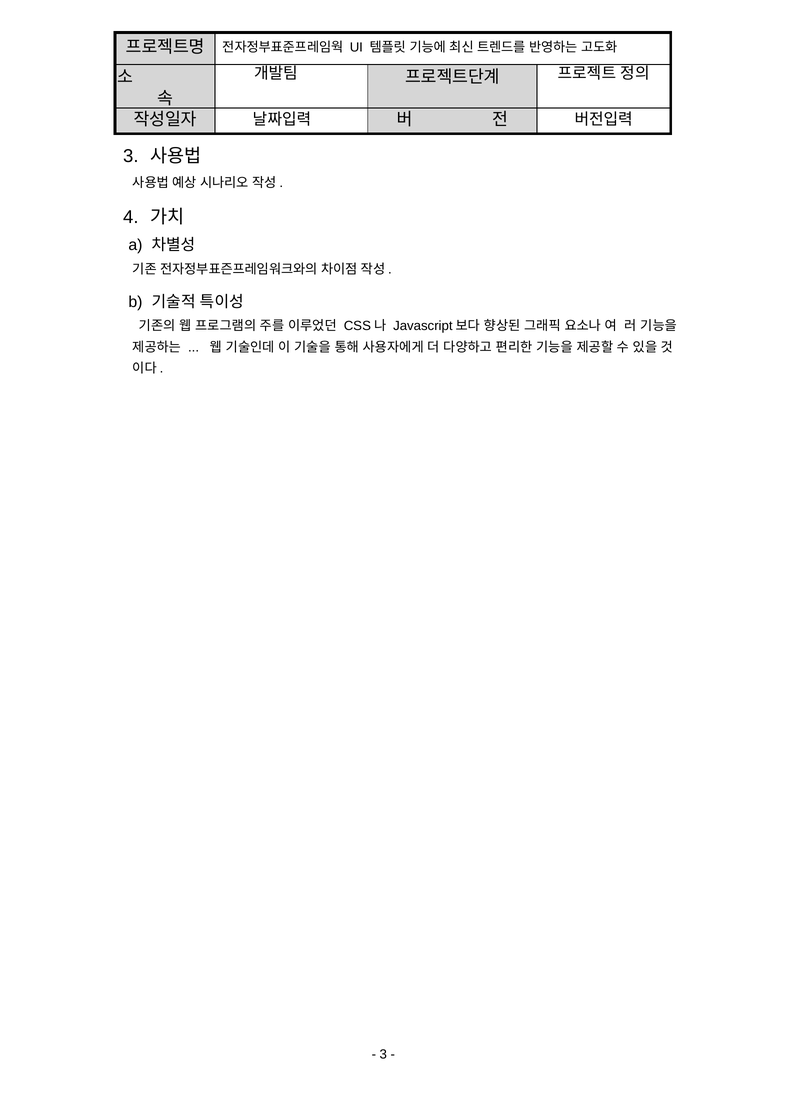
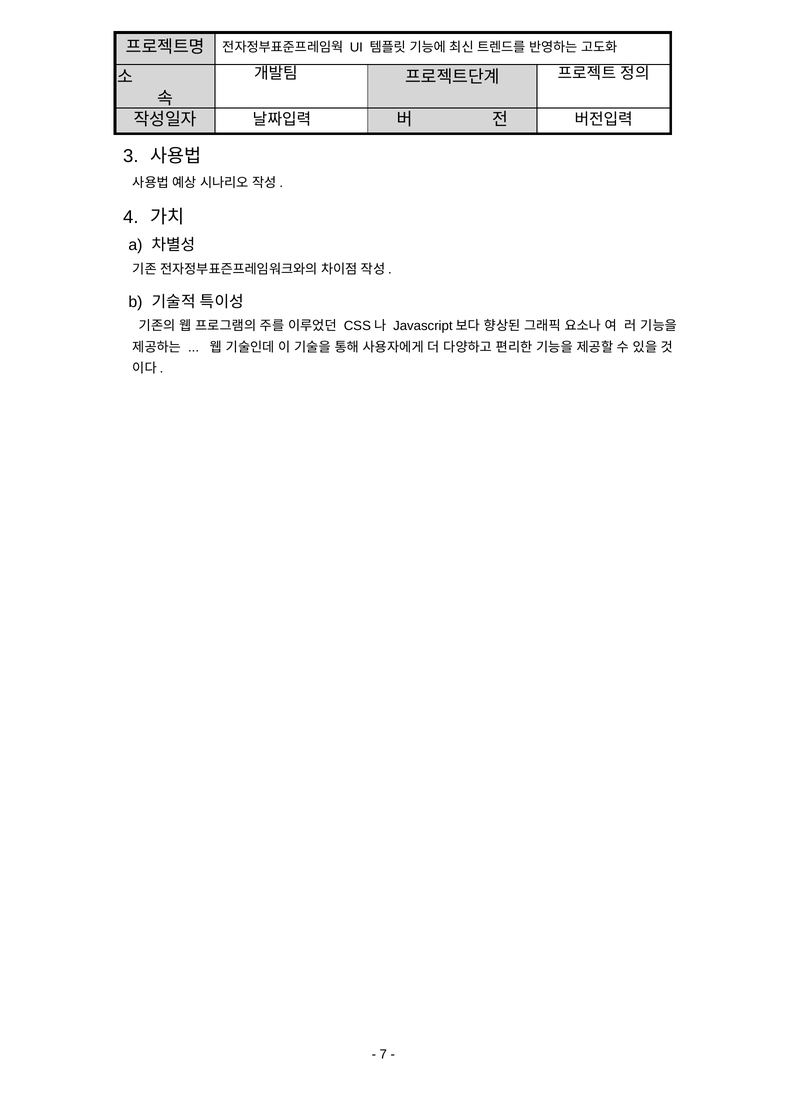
3: 3 -> 7 (383, 1055)
